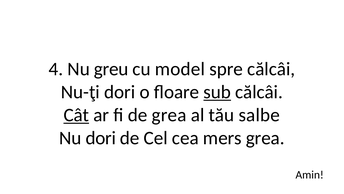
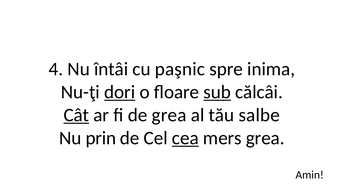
greu: greu -> întâi (111, 69)
model: model -> paşnic (180, 69)
spre călcâi: călcâi -> inima (271, 69)
dori underline: none -> present (120, 92)
Nu dori: dori -> prin (101, 138)
cea underline: none -> present (185, 138)
